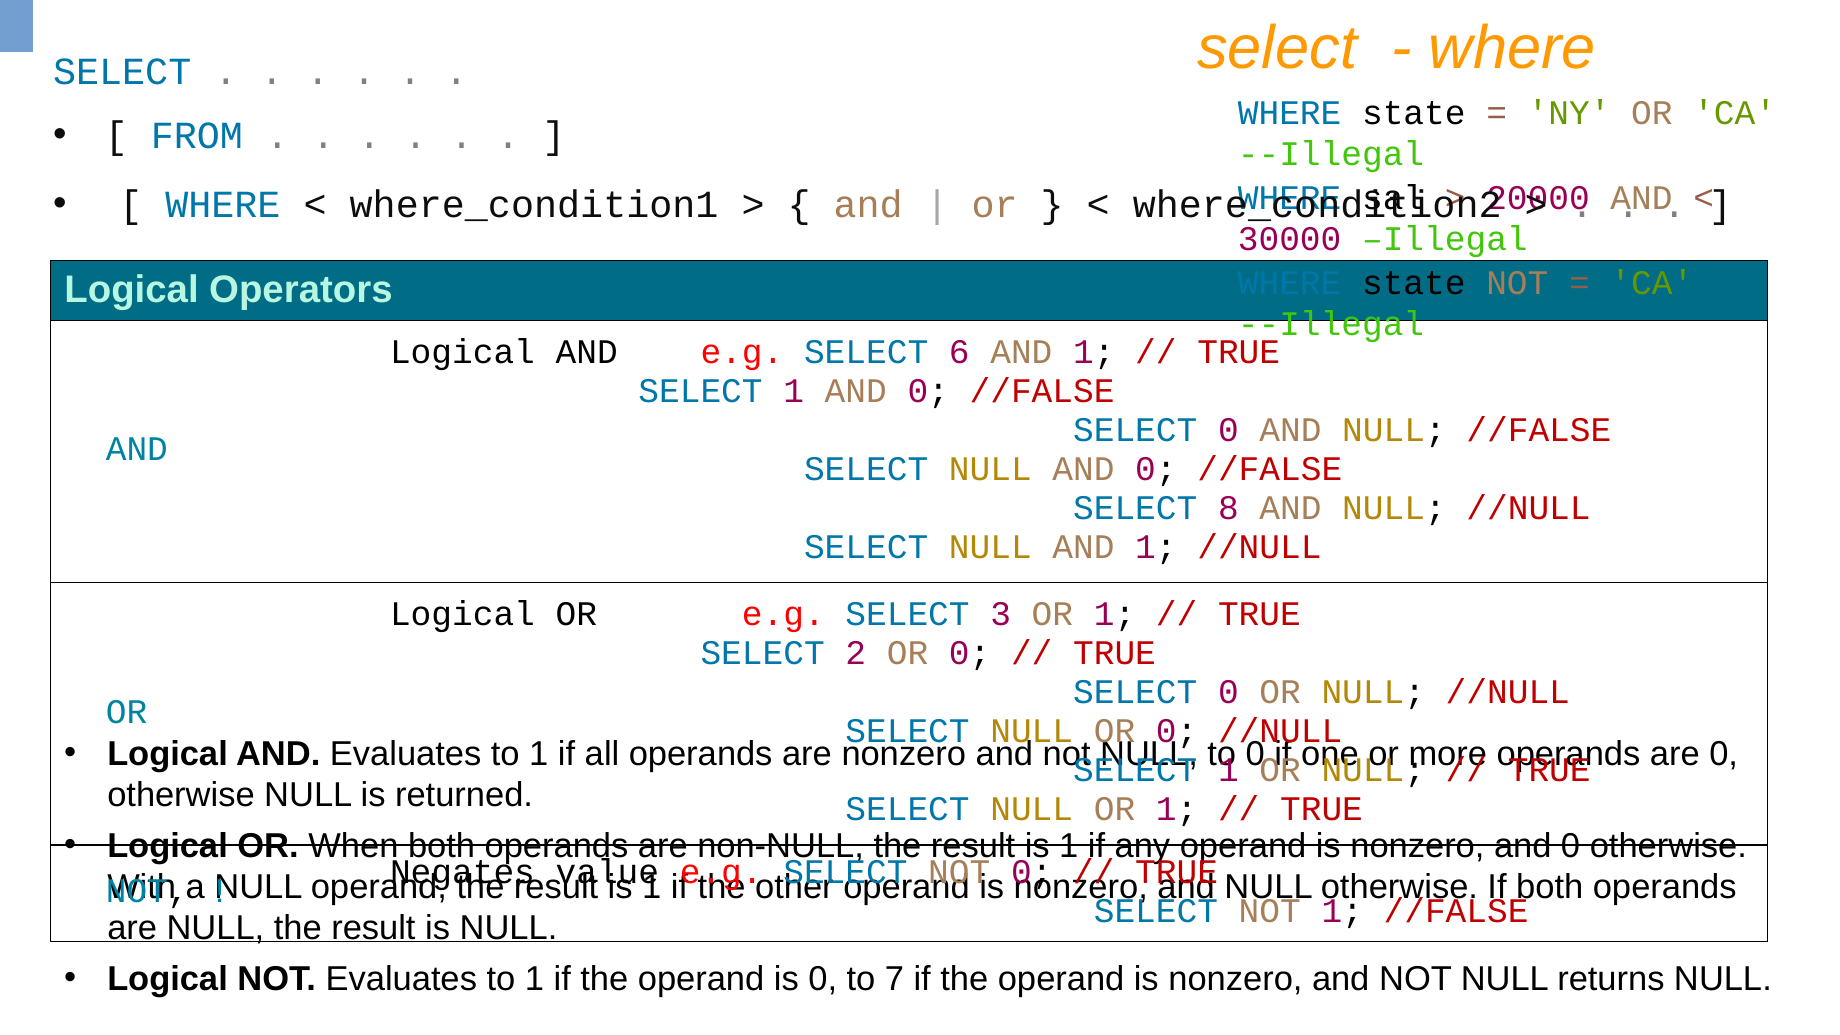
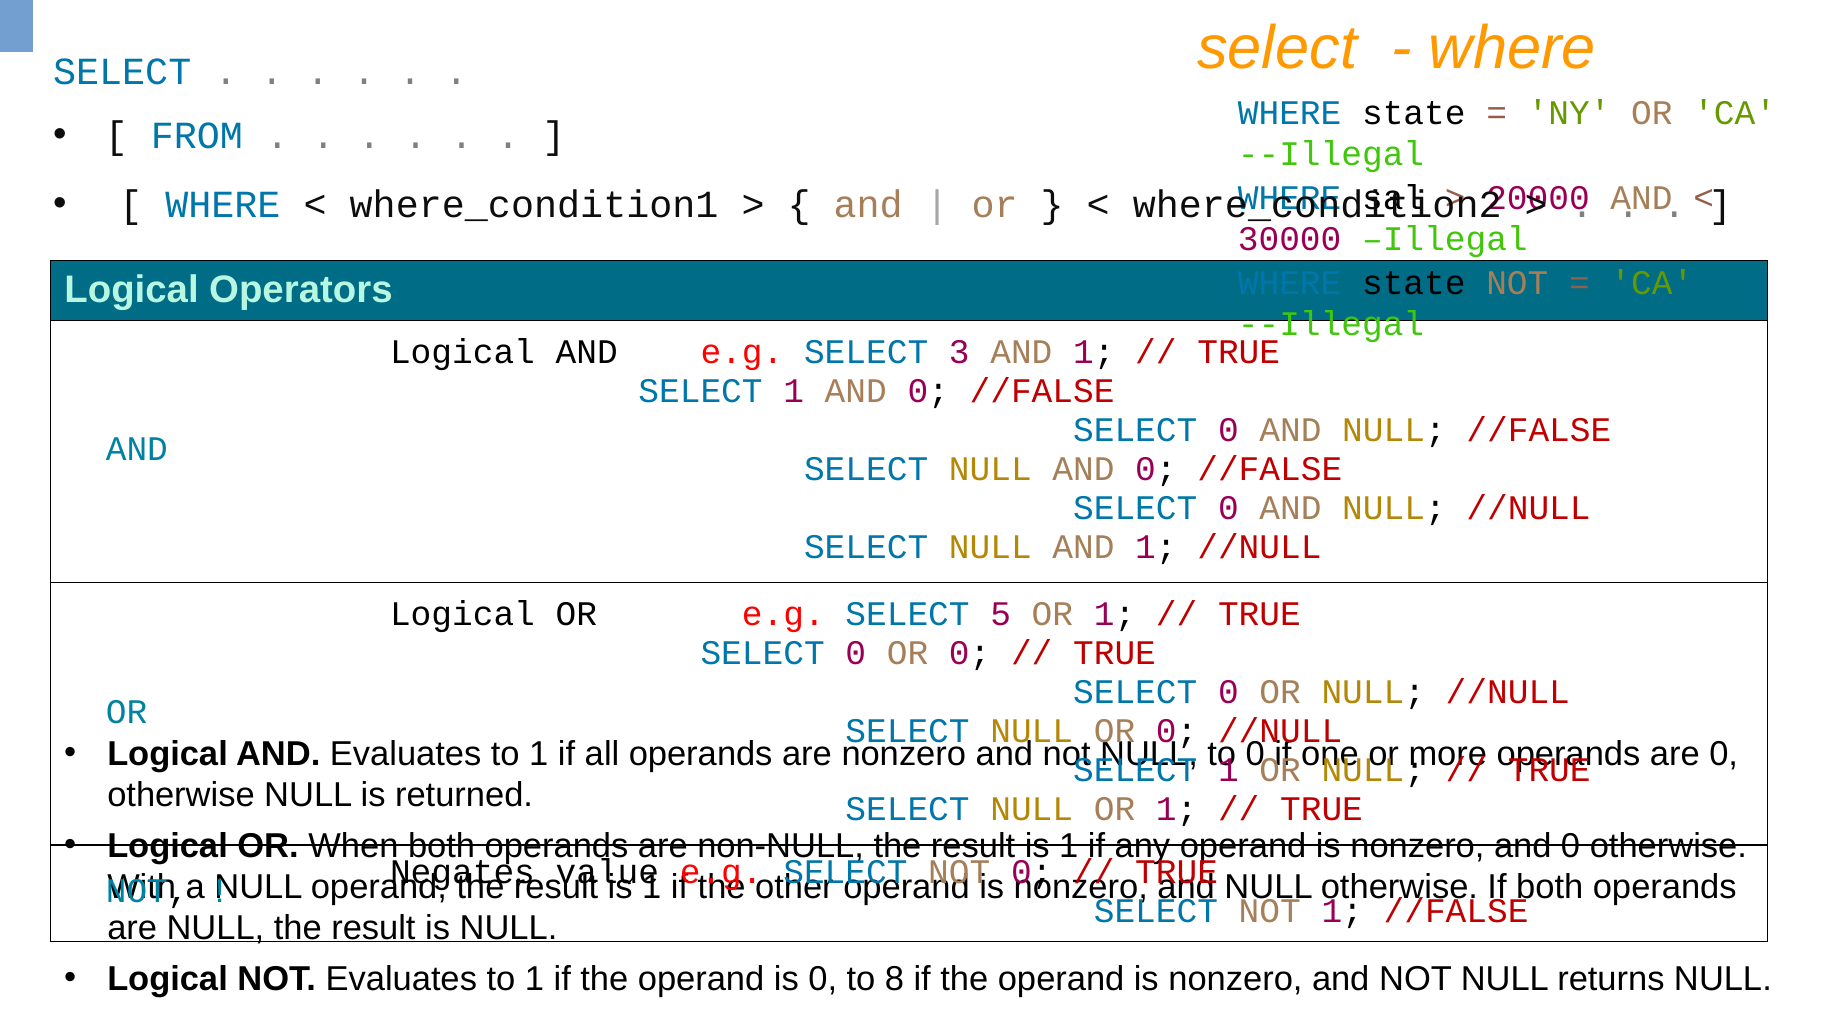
6: 6 -> 3 (959, 352)
8: 8 -> 0 (1228, 508)
3: 3 -> 5 (1001, 614)
2: 2 -> 0 (856, 653)
7: 7 -> 8 (894, 979)
